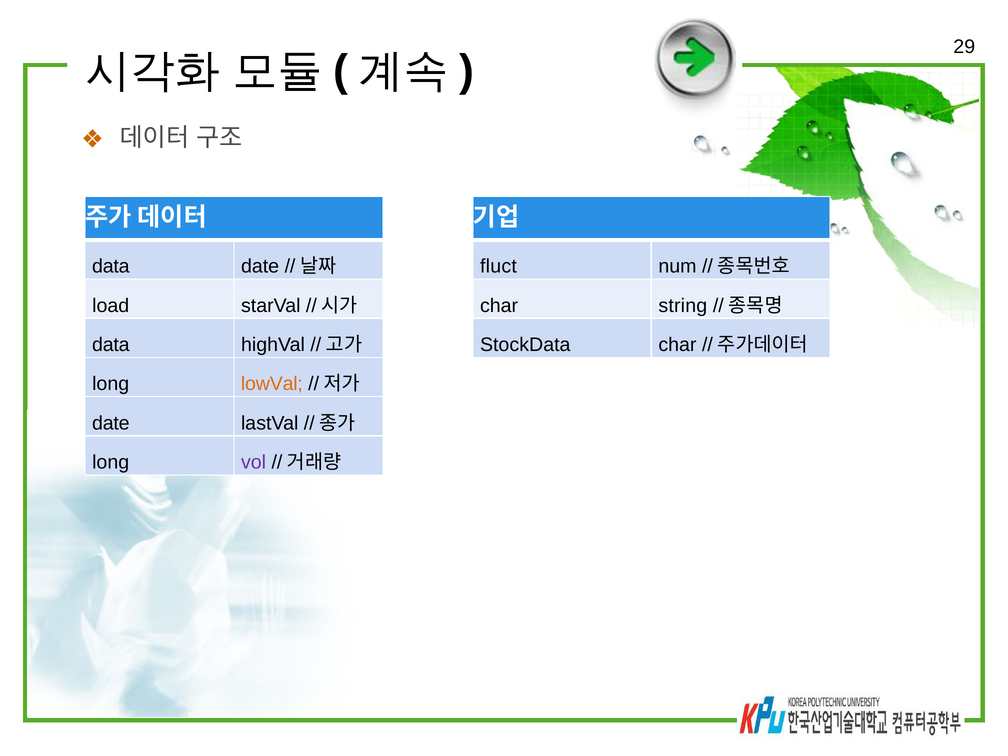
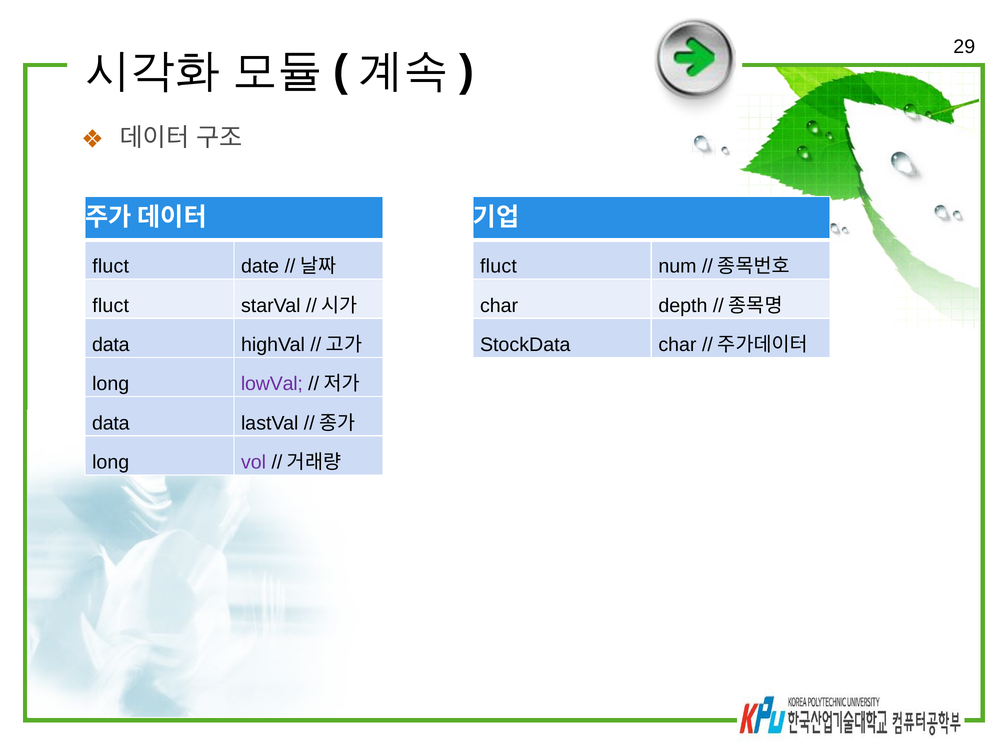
data: data -> fluct (111, 266)
load: load -> fluct (111, 306)
string: string -> depth (683, 306)
lowVal colour: orange -> purple (272, 384)
date: date -> data (111, 423)
